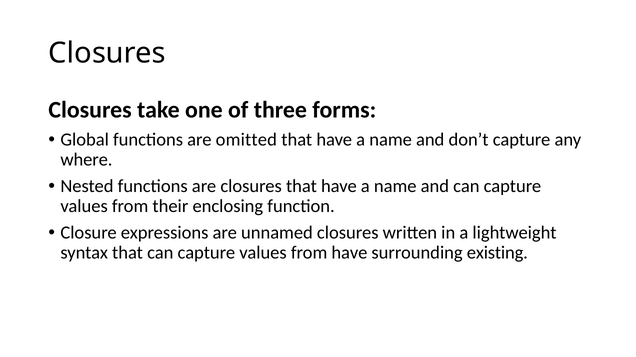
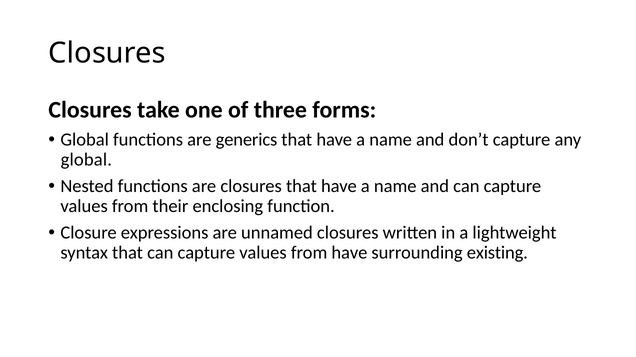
omitted: omitted -> generics (247, 140)
where: where -> global (86, 160)
